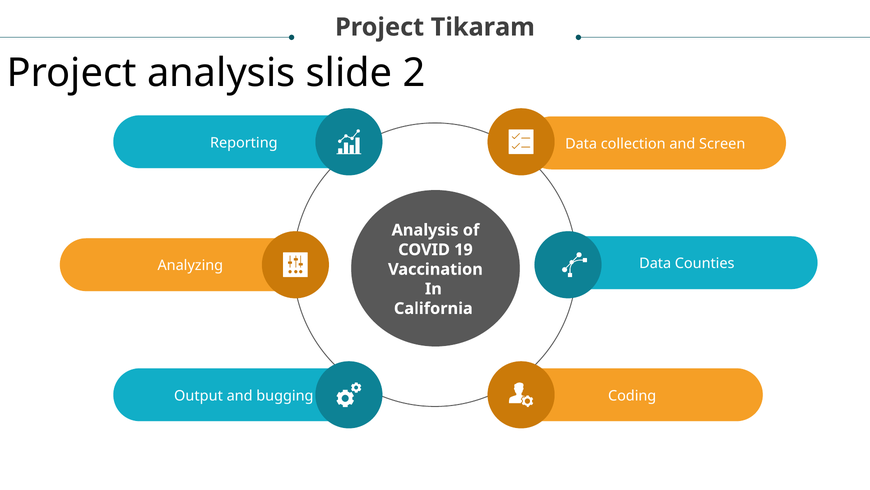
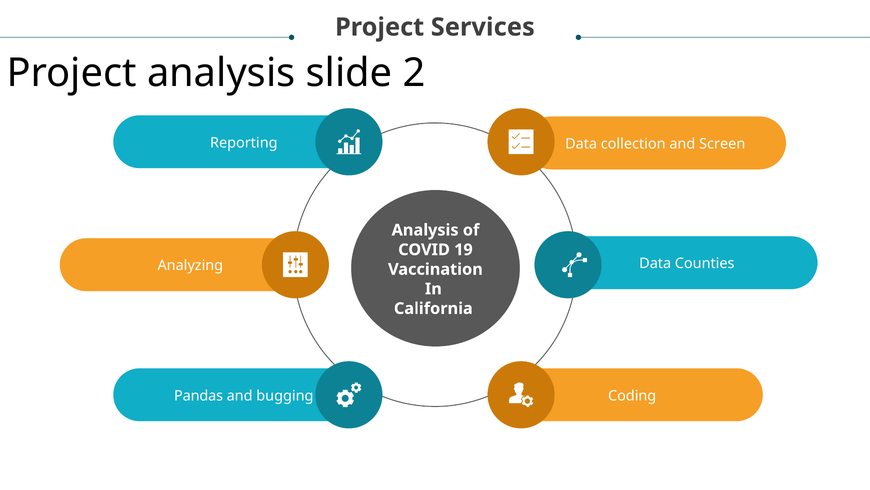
Tikaram: Tikaram -> Services (483, 27)
Output: Output -> Pandas (199, 395)
